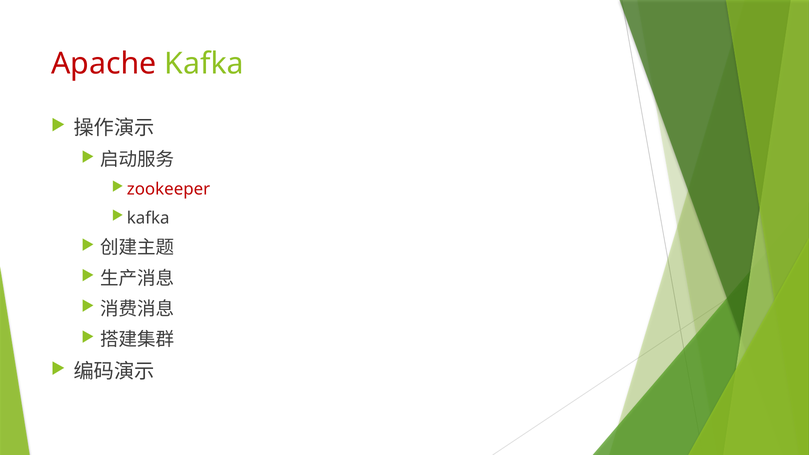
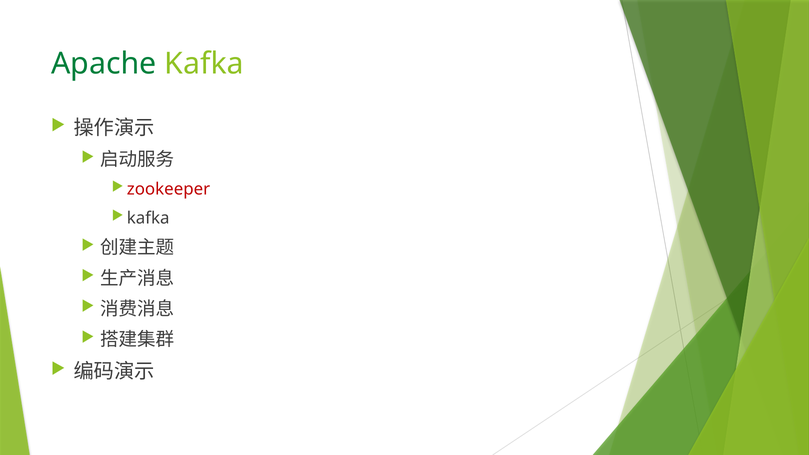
Apache colour: red -> green (104, 64)
